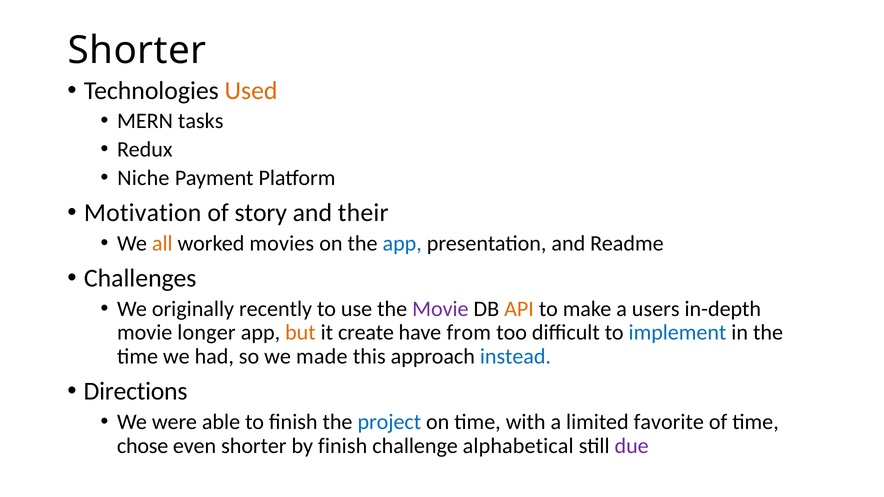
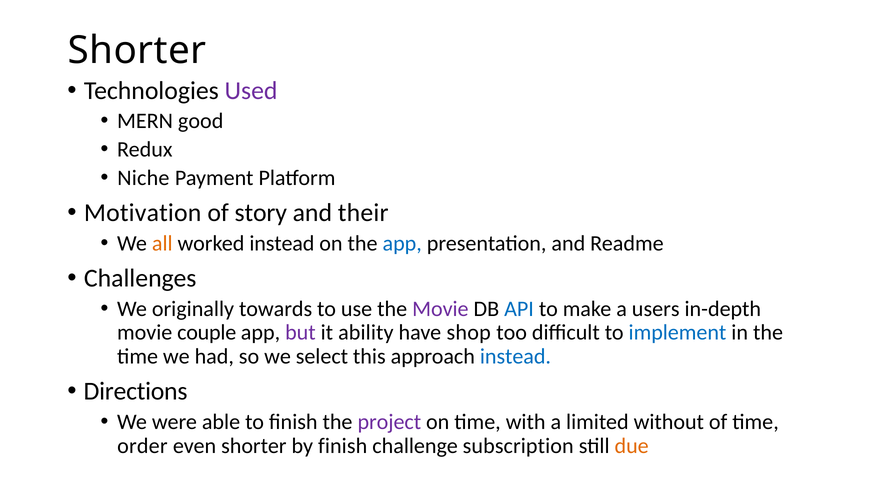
Used colour: orange -> purple (251, 91)
tasks: tasks -> good (201, 121)
worked movies: movies -> instead (282, 243)
recently: recently -> towards (276, 309)
API colour: orange -> blue (519, 309)
longer: longer -> couple (207, 333)
but colour: orange -> purple (300, 333)
create: create -> ability (366, 333)
from: from -> shop (469, 333)
made: made -> select (322, 357)
project colour: blue -> purple (389, 422)
favorite: favorite -> without (669, 422)
chose: chose -> order (142, 446)
alphabetical: alphabetical -> subscription (518, 446)
due colour: purple -> orange (632, 446)
